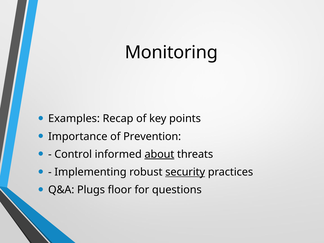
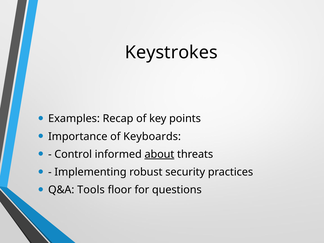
Monitoring: Monitoring -> Keystrokes (171, 53)
Prevention: Prevention -> Keyboards (152, 136)
security underline: present -> none (185, 172)
Plugs: Plugs -> Tools (91, 190)
